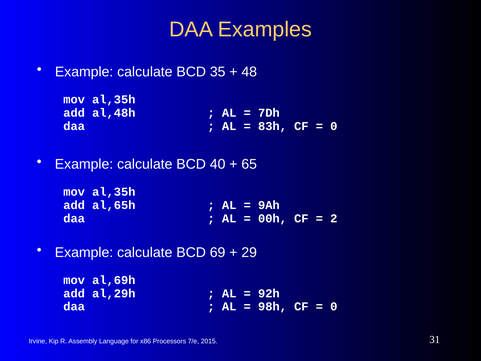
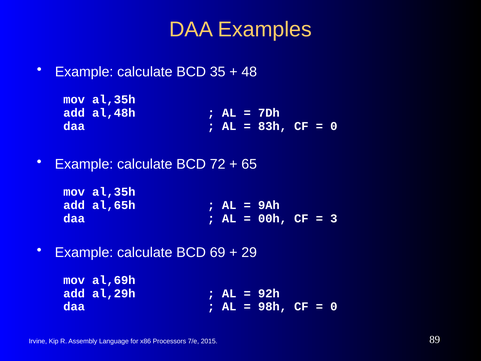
40: 40 -> 72 (218, 164)
2: 2 -> 3 (334, 218)
31: 31 -> 89 (435, 339)
